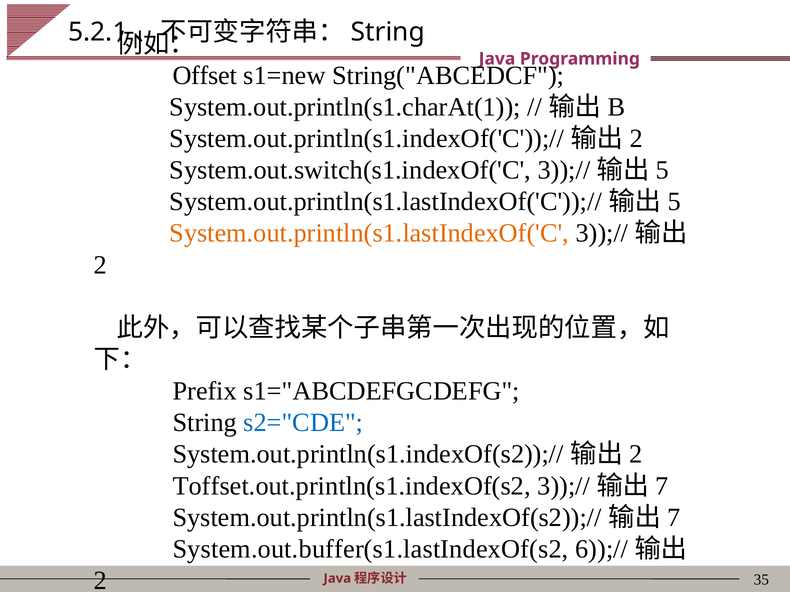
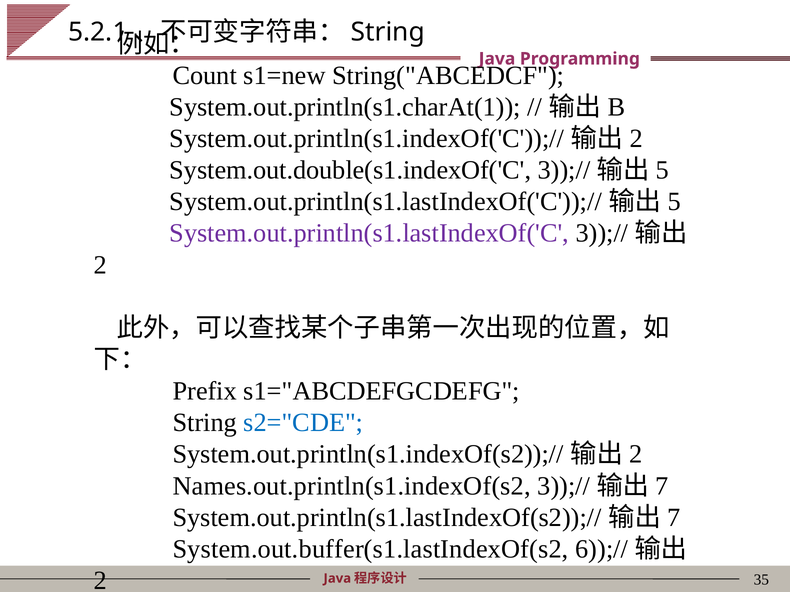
Offset: Offset -> Count (205, 75)
System.out.switch(s1.indexOf('C: System.out.switch(s1.indexOf('C -> System.out.double(s1.indexOf('C (350, 170)
System.out.println(s1.lastIndexOf('C colour: orange -> purple (369, 233)
Toffset.out.println(s1.indexOf(s2: Toffset.out.println(s1.indexOf(s2 -> Names.out.println(s1.indexOf(s2 (352, 486)
